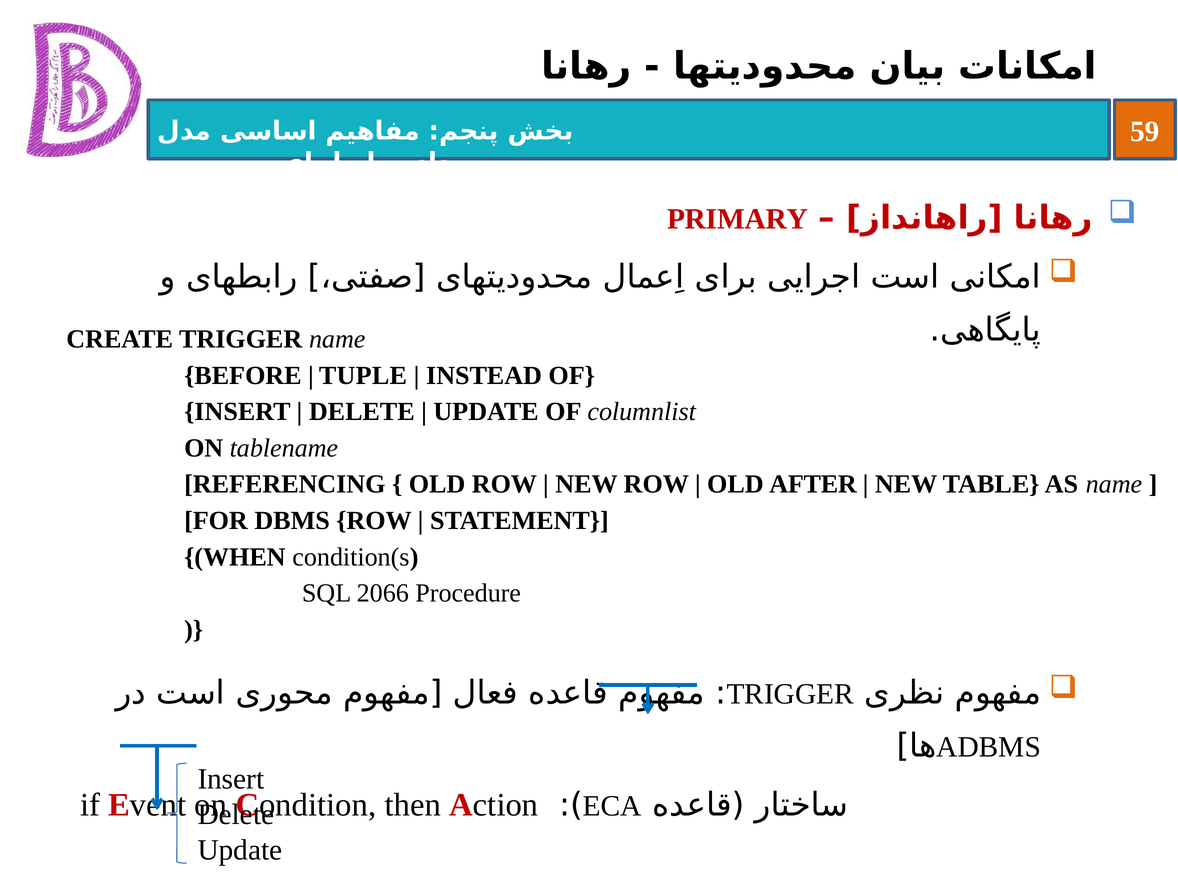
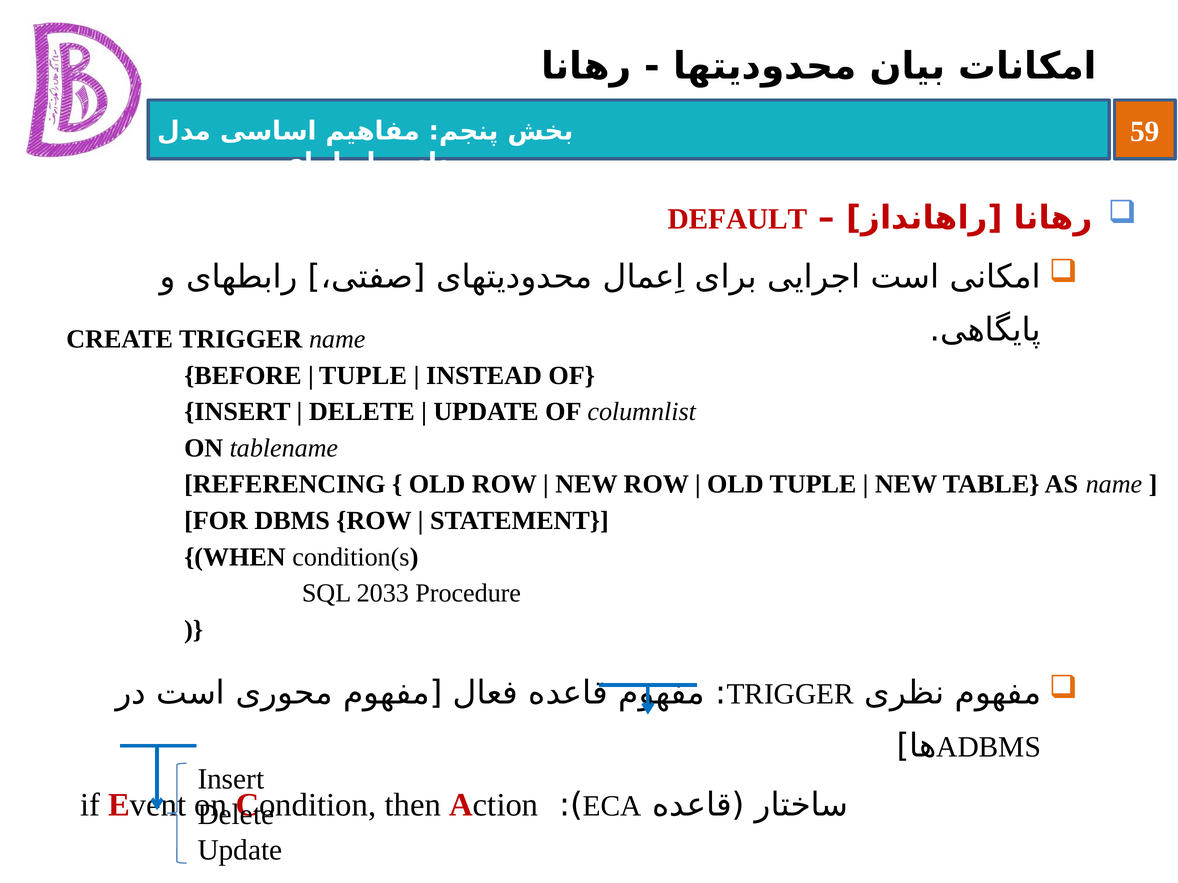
PRIMARY: PRIMARY -> DEFAULT (738, 219)
OLD AFTER: AFTER -> TUPLE (813, 485)
2066: 2066 -> 2033 (383, 594)
